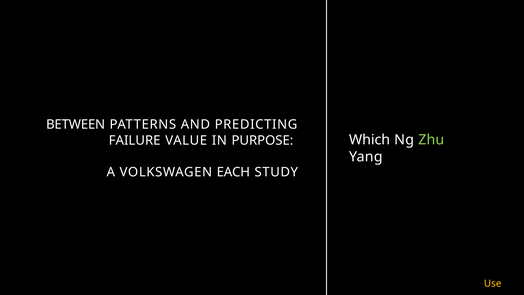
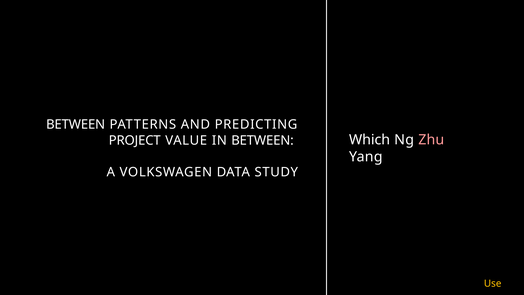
Zhu colour: light green -> pink (431, 140)
FAILURE: FAILURE -> PROJECT (135, 140)
IN PURPOSE: PURPOSE -> BETWEEN (262, 140)
EACH: EACH -> DATA (233, 172)
